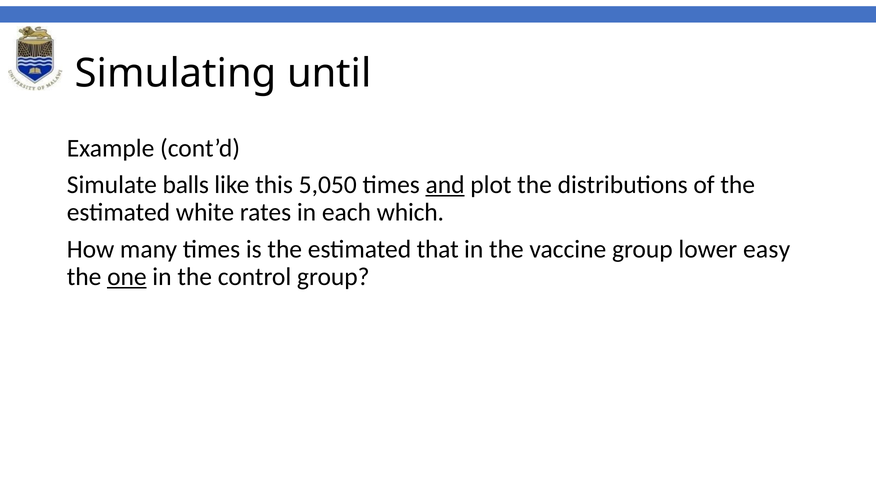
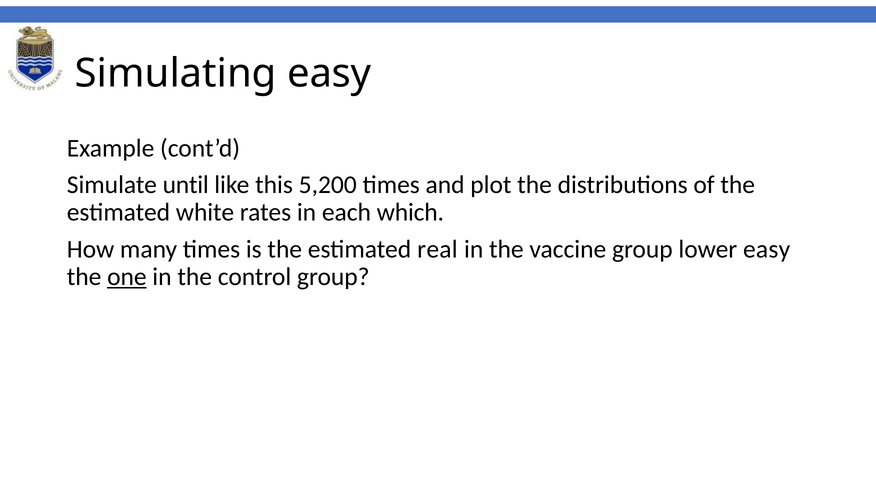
Simulating until: until -> easy (329, 74)
balls: balls -> until (186, 185)
5,050: 5,050 -> 5,200 (328, 185)
and underline: present -> none (445, 185)
that: that -> real (437, 249)
